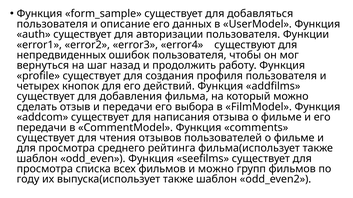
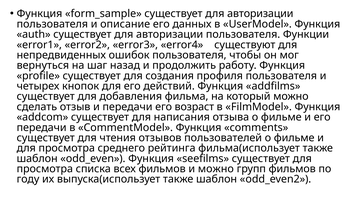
form_sample существует для добавляться: добавляться -> авторизации (260, 14)
выбора: выбора -> возраст (194, 107)
